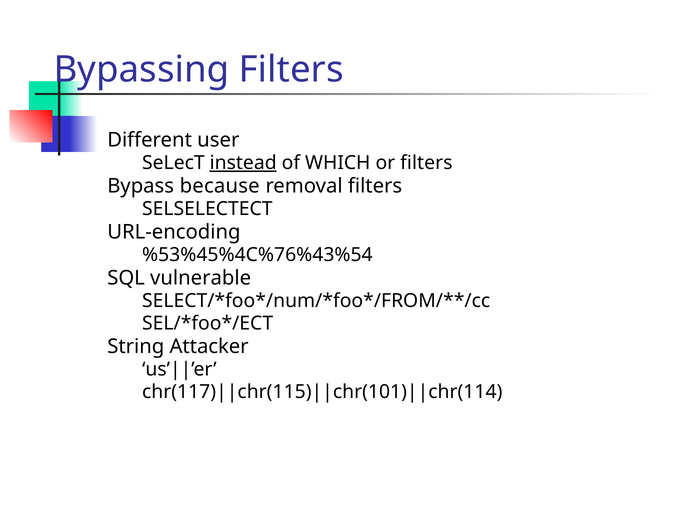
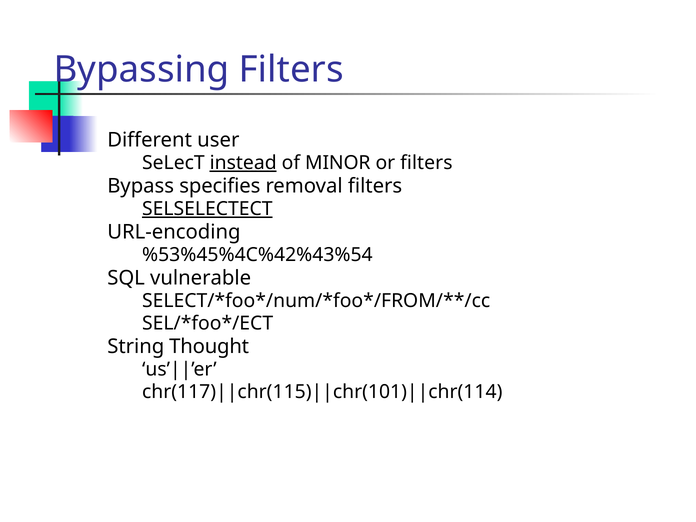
WHICH: WHICH -> MINOR (338, 163)
because: because -> specifies (220, 186)
SELSELECTECT underline: none -> present (207, 209)
%53%45%4C%76%43%54: %53%45%4C%76%43%54 -> %53%45%4C%42%43%54 (257, 255)
Attacker: Attacker -> Thought (209, 346)
